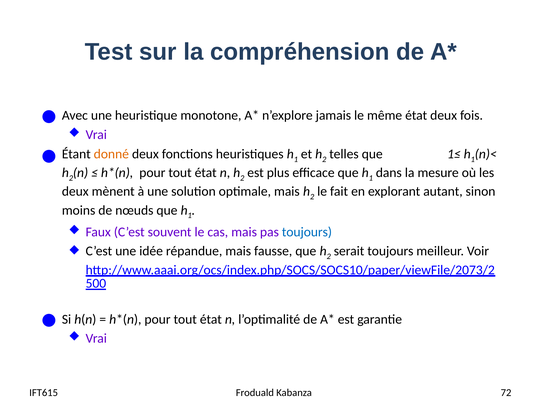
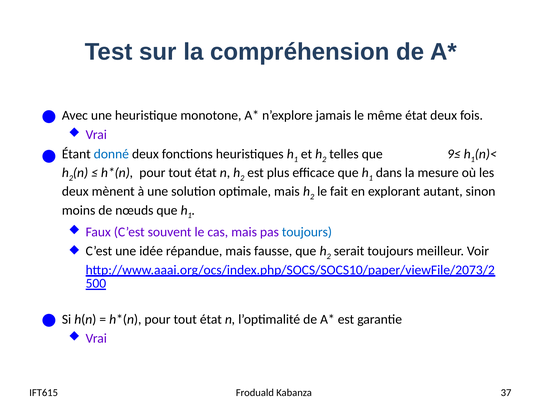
donné colour: orange -> blue (111, 154)
1≤: 1≤ -> 9≤ (454, 154)
72: 72 -> 37 (506, 393)
